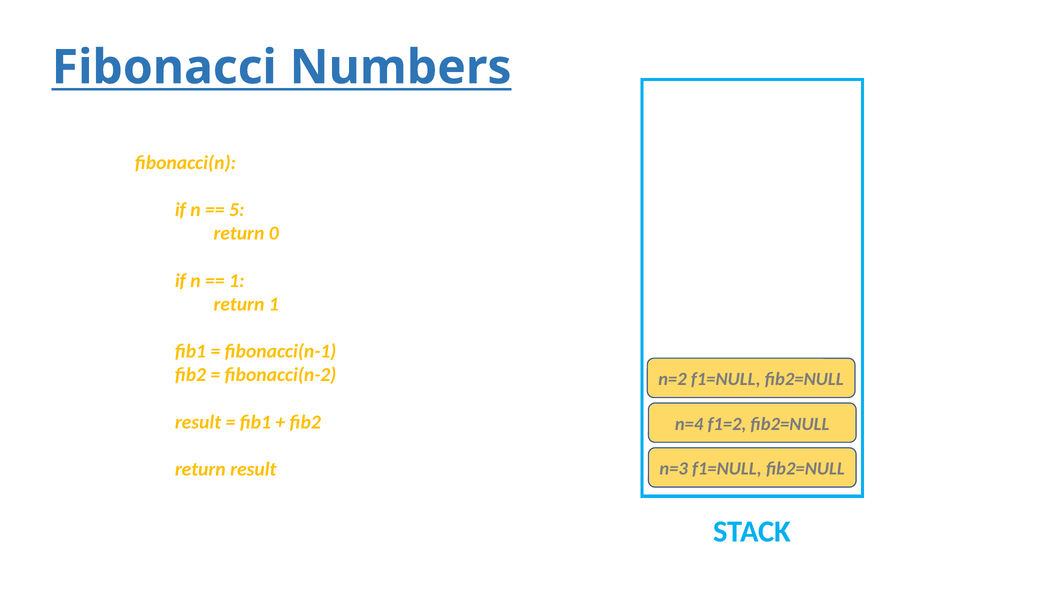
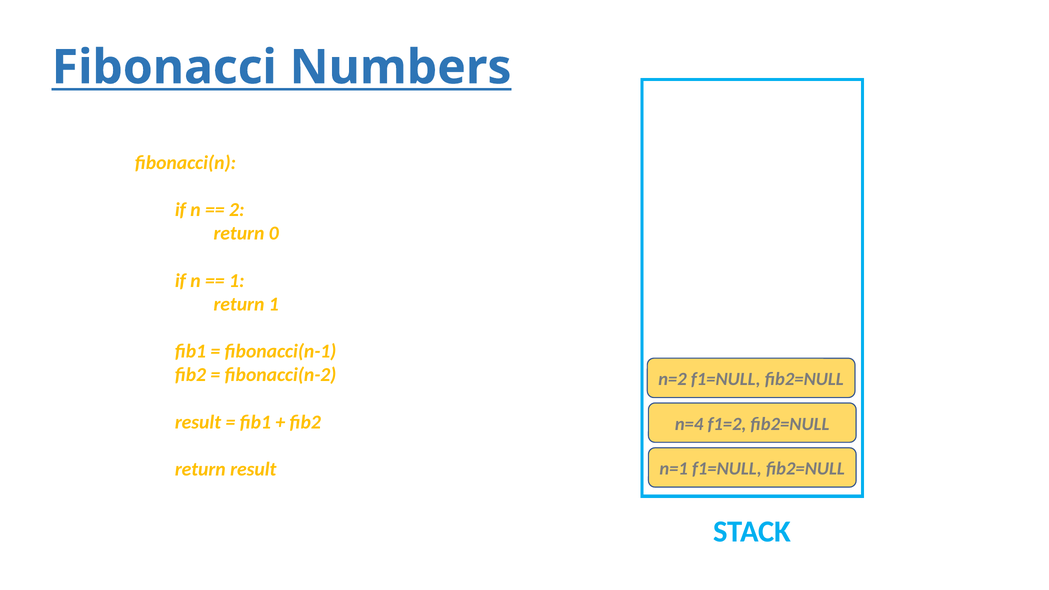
5: 5 -> 2 (237, 210)
n=3: n=3 -> n=1 (674, 469)
